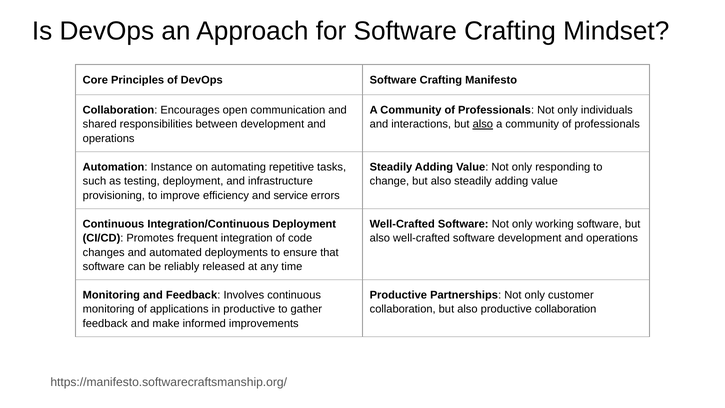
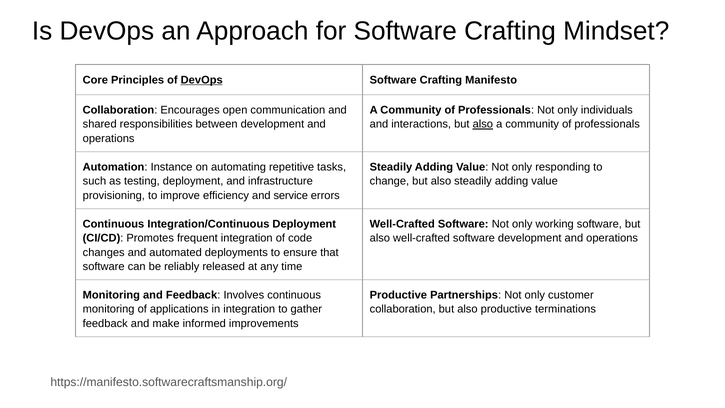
DevOps underline: none -> present (202, 80)
in productive: productive -> integration (249, 309)
productive collaboration: collaboration -> terminations (566, 309)
